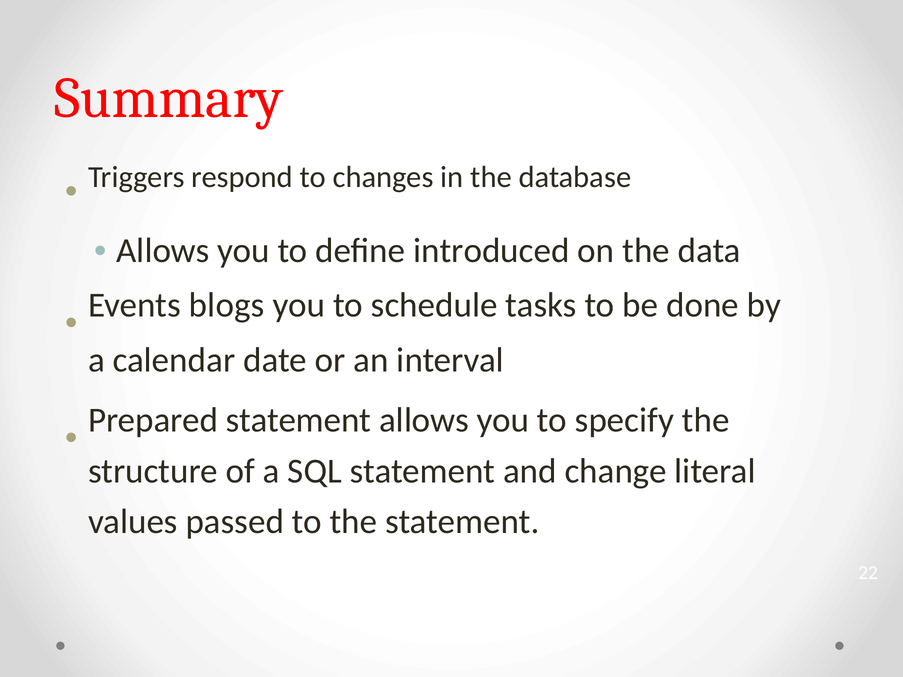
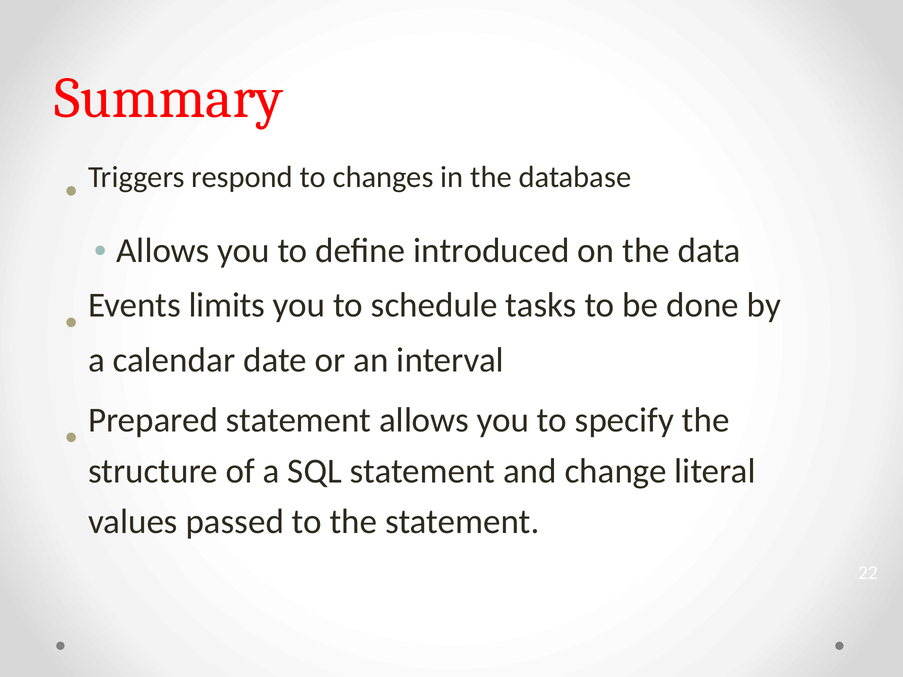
blogs: blogs -> limits (227, 306)
